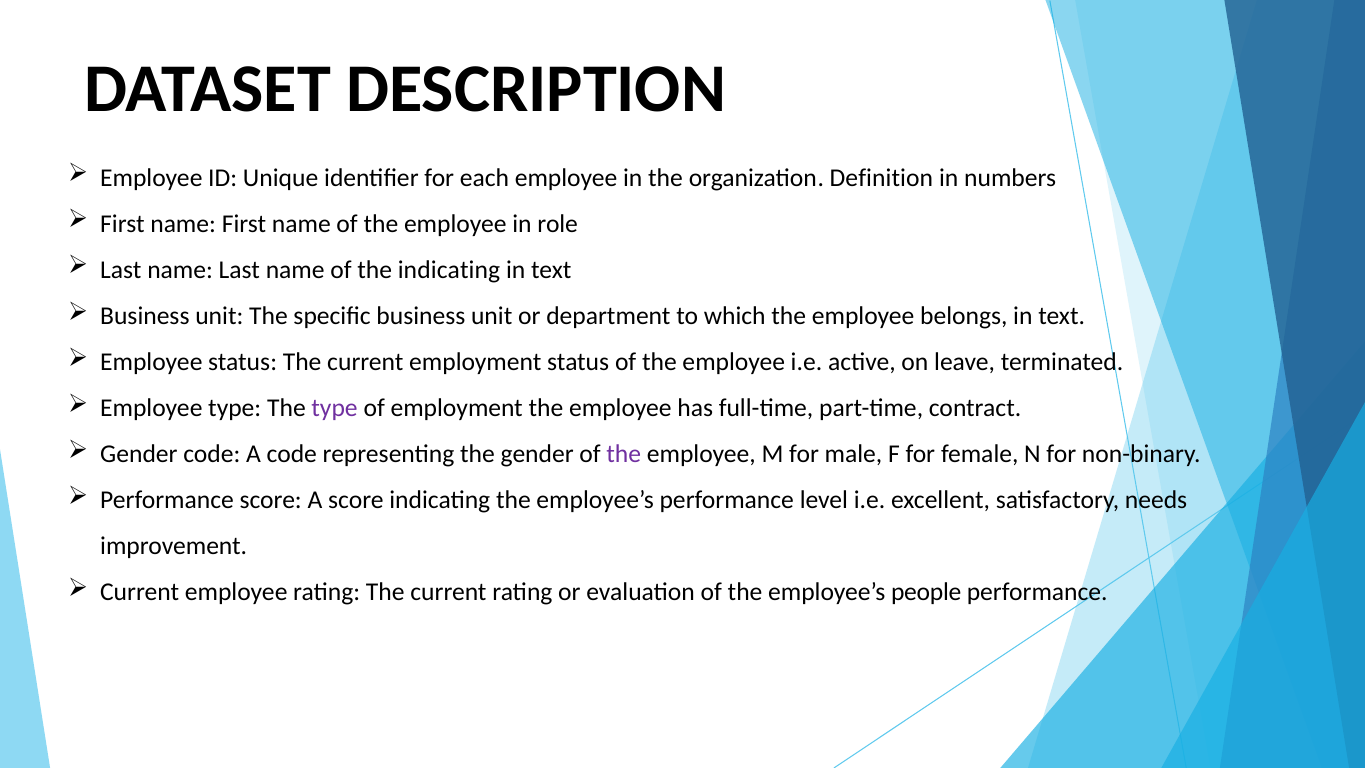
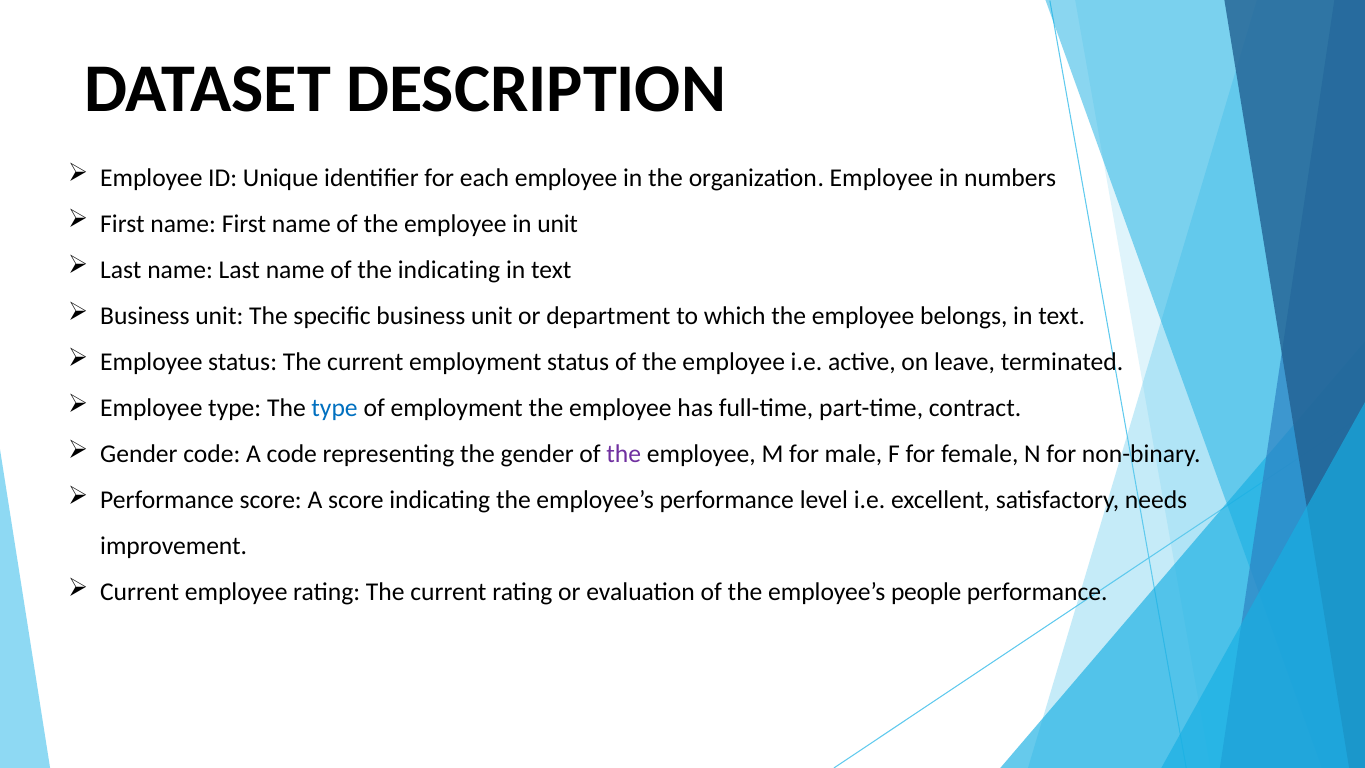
organization Definition: Definition -> Employee (881, 178)
in role: role -> unit (558, 224)
type colour: purple -> blue (335, 408)
